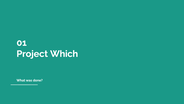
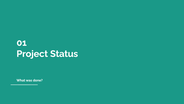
Which: Which -> Status (64, 54)
